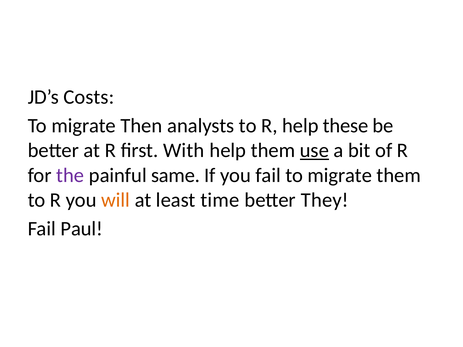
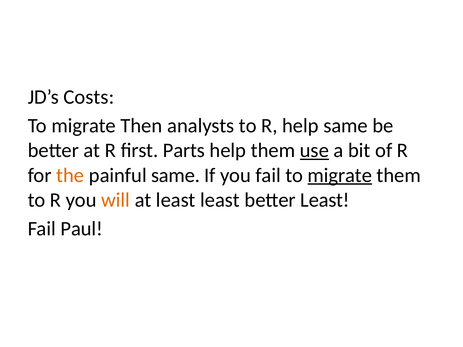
help these: these -> same (346, 126)
With: With -> Parts (184, 151)
the colour: purple -> orange (70, 175)
migrate underline: none -> present (340, 175)
least time: time -> least (220, 200)
better They: They -> Least (325, 200)
